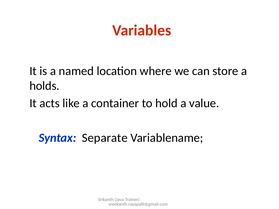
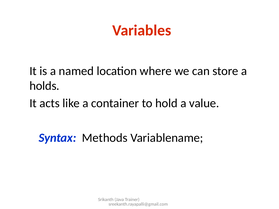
Separate: Separate -> Methods (105, 138)
